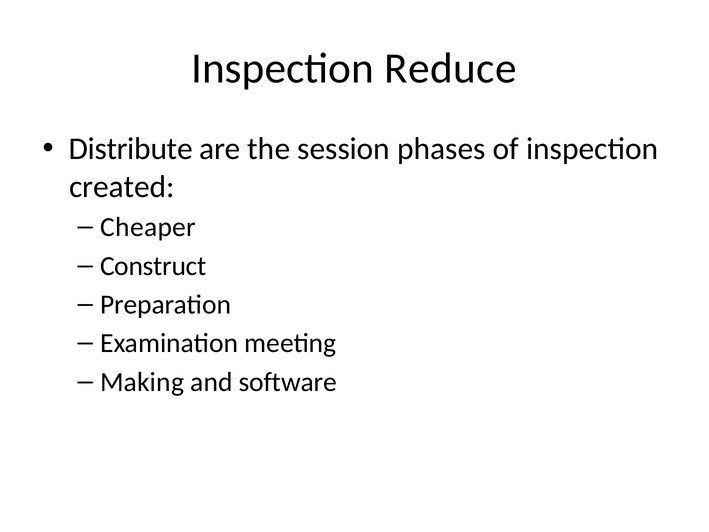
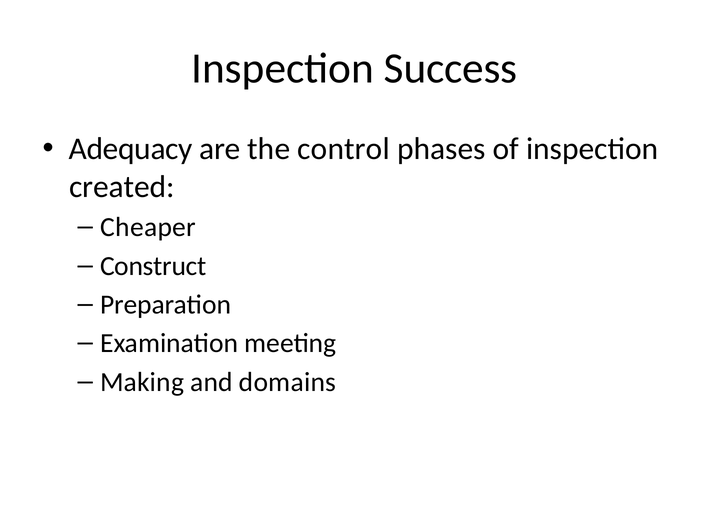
Reduce: Reduce -> Success (451, 69)
Distribute: Distribute -> Adequacy (131, 149)
session: session -> control (344, 149)
software: software -> domains (288, 382)
